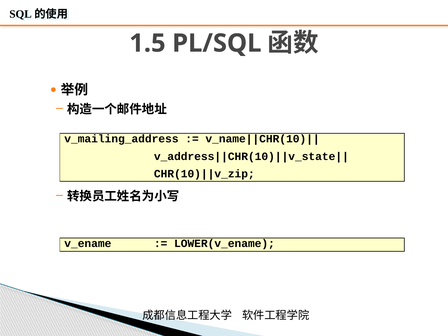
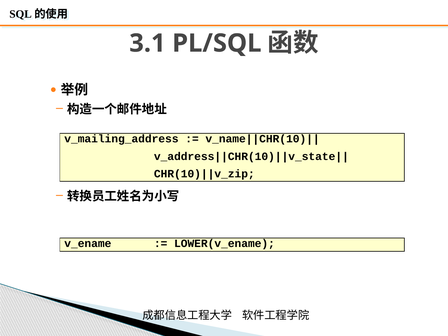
1.5: 1.5 -> 3.1 (147, 43)
